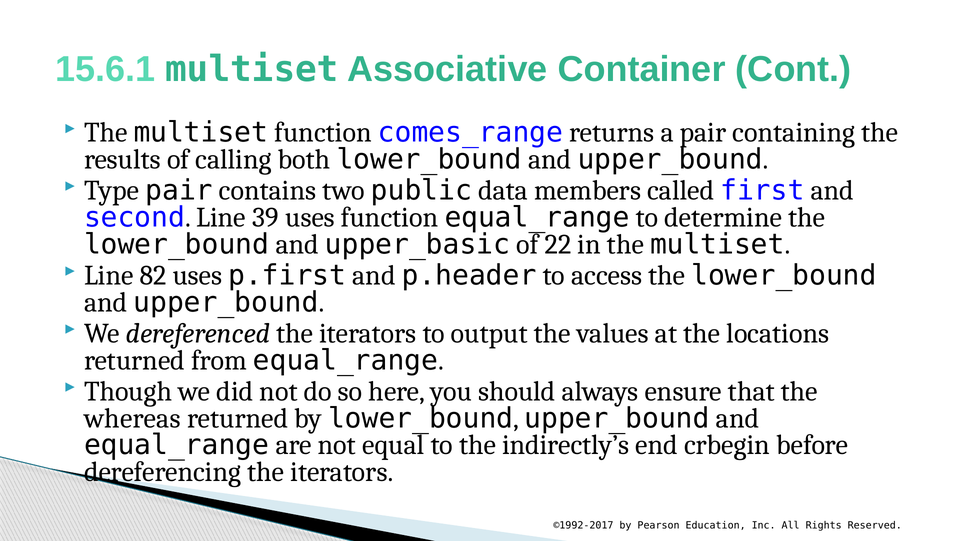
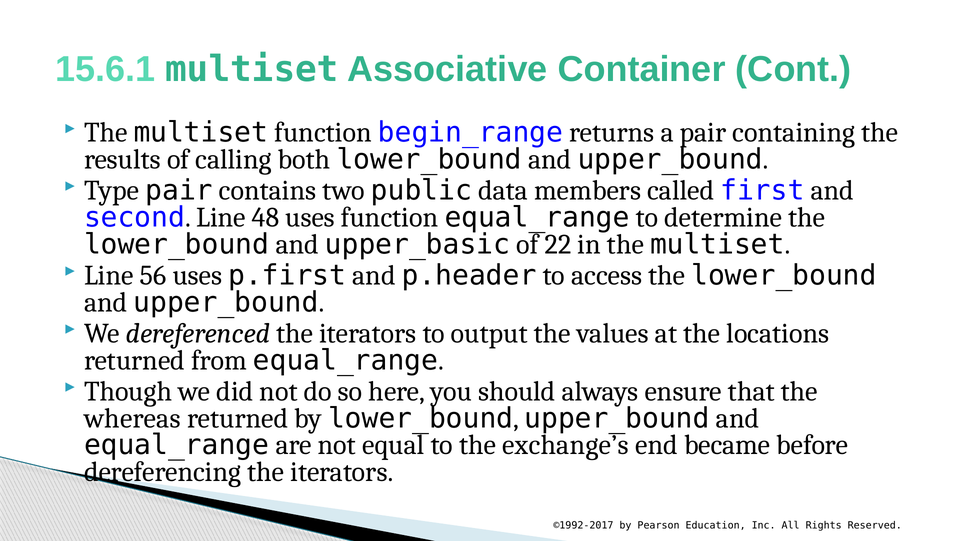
comes_range: comes_range -> begin_range (470, 133)
39: 39 -> 48 (266, 217)
82: 82 -> 56 (153, 275)
indirectly’s: indirectly’s -> exchange’s (566, 445)
crbegin: crbegin -> became (727, 445)
